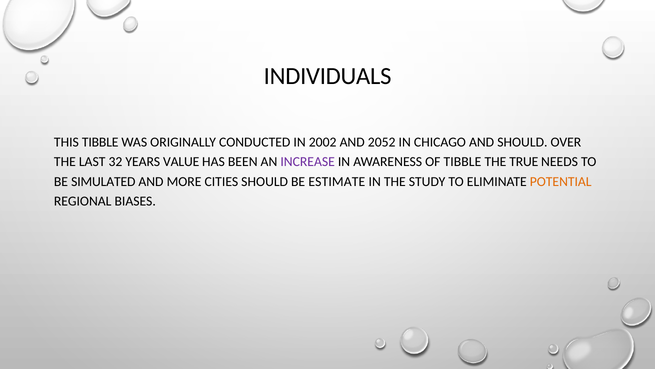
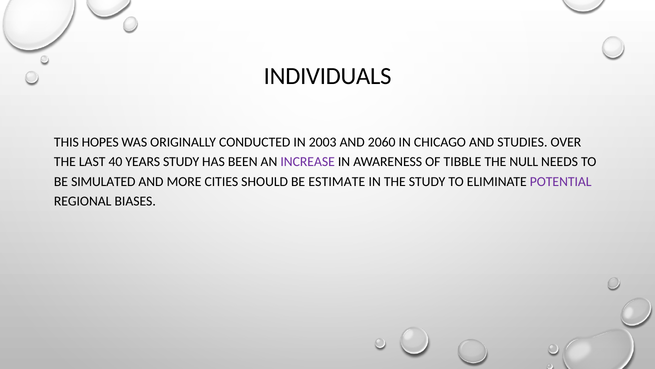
THIS TIBBLE: TIBBLE -> HOPES (100, 142)
2002: 2002 -> 2003 (323, 142)
2052: 2052 -> 2060 (382, 142)
AND SHOULD: SHOULD -> STUDIES (522, 142)
32: 32 -> 40 (115, 162)
YEARS VALUE: VALUE -> STUDY (181, 162)
TRUE: TRUE -> NULL (524, 162)
POTENTIAL colour: orange -> purple (561, 181)
